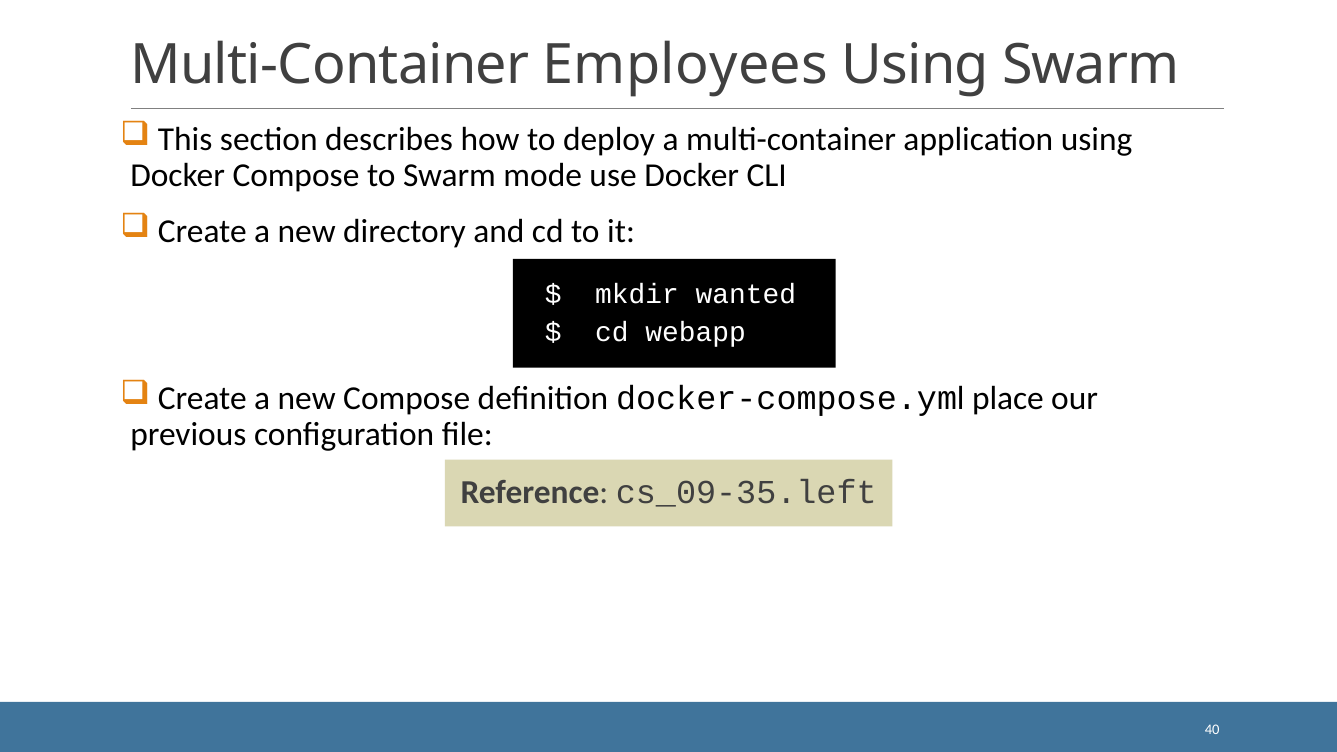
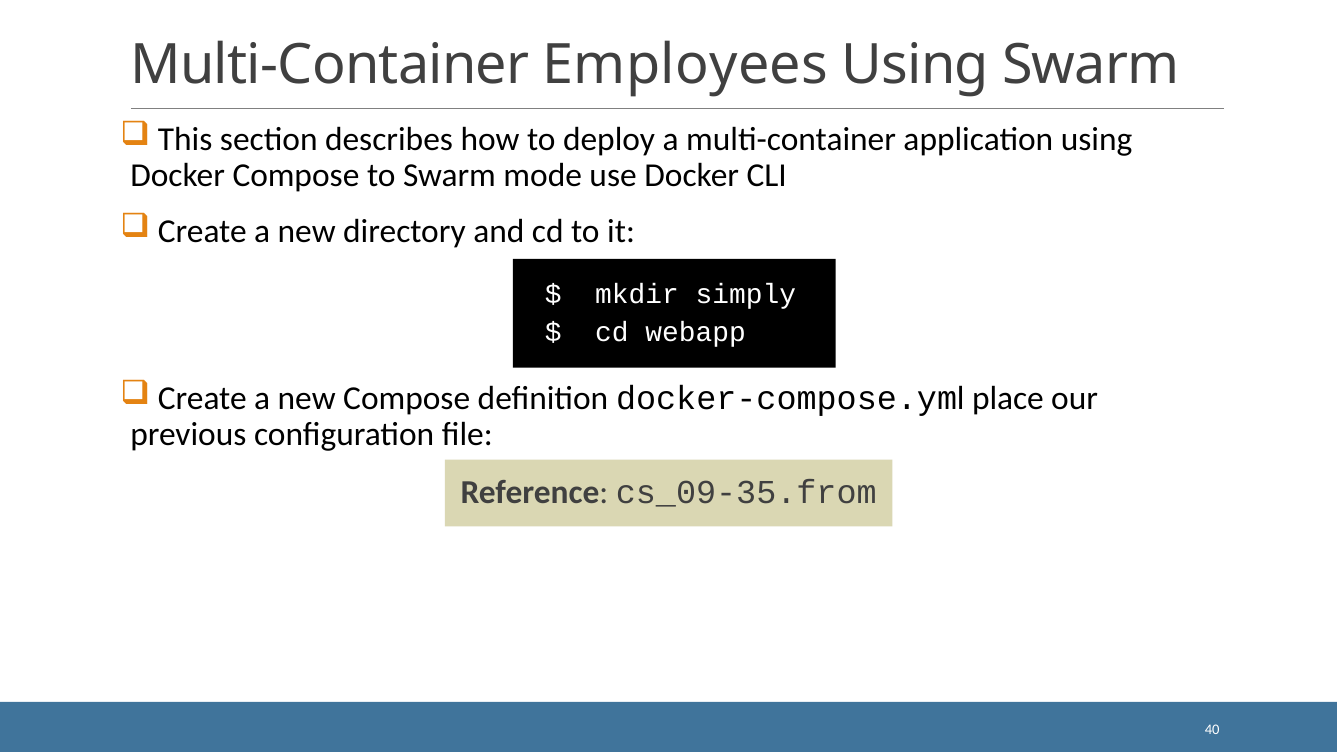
wanted: wanted -> simply (746, 294)
cs_09-35.left: cs_09-35.left -> cs_09-35.from (746, 493)
